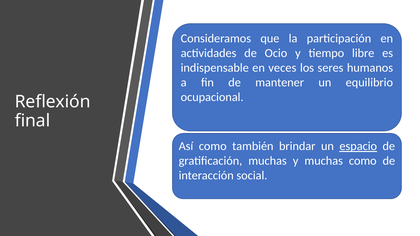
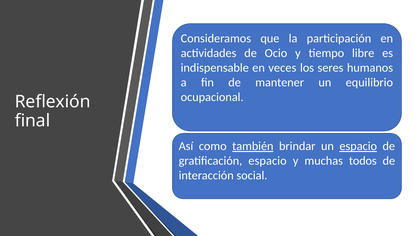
también underline: none -> present (253, 146)
gratificación muchas: muchas -> espacio (268, 161)
muchas como: como -> todos (363, 161)
